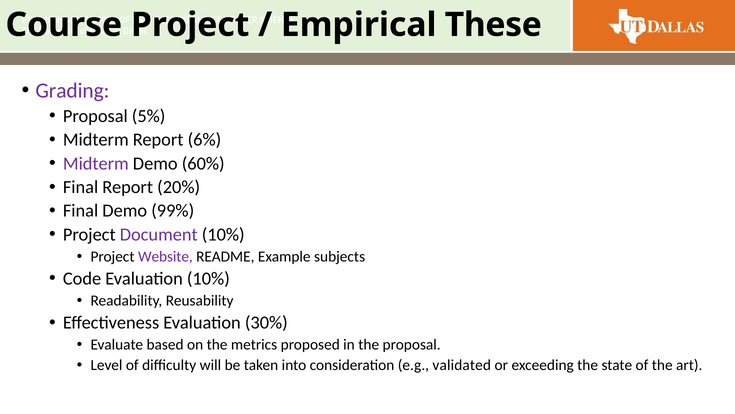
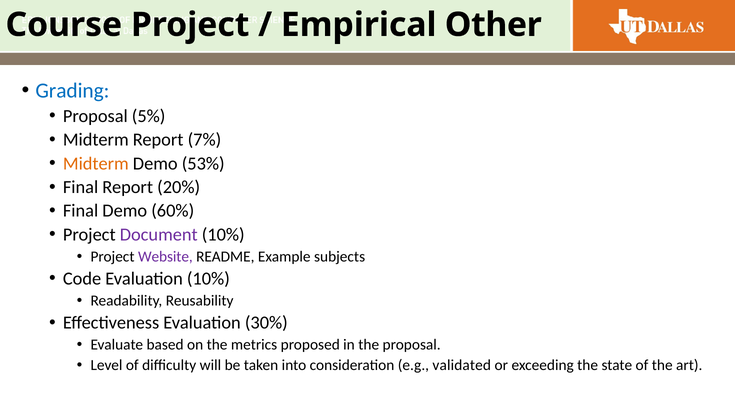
These: These -> Other (493, 25)
Grading colour: purple -> blue (72, 91)
6%: 6% -> 7% (204, 140)
Midterm colour: purple -> orange (96, 163)
60%: 60% -> 53% (203, 163)
99%: 99% -> 60% (173, 211)
